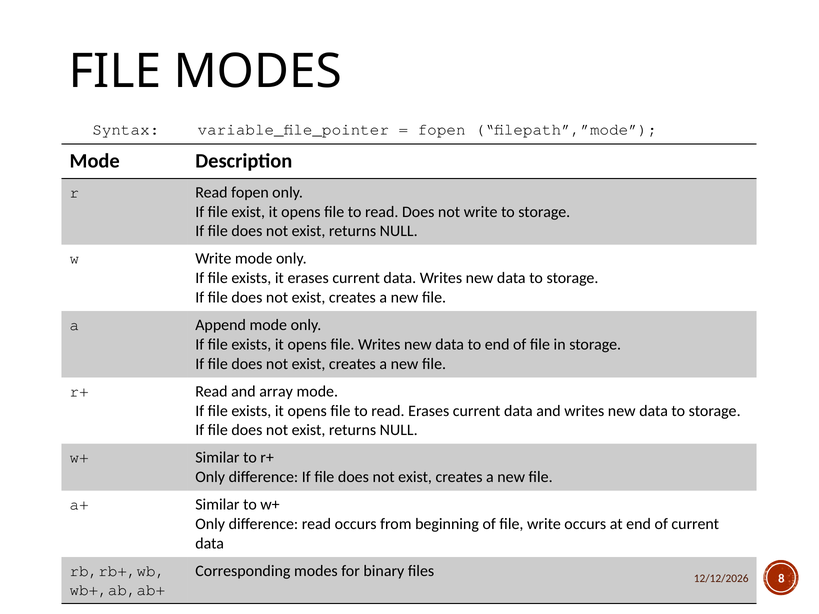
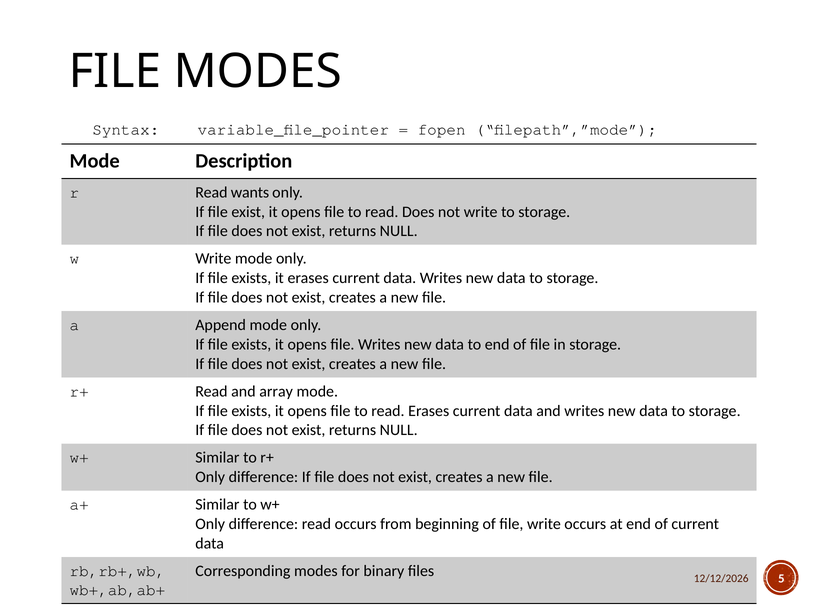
Read fopen: fopen -> wants (250, 192)
8: 8 -> 5 (781, 579)
